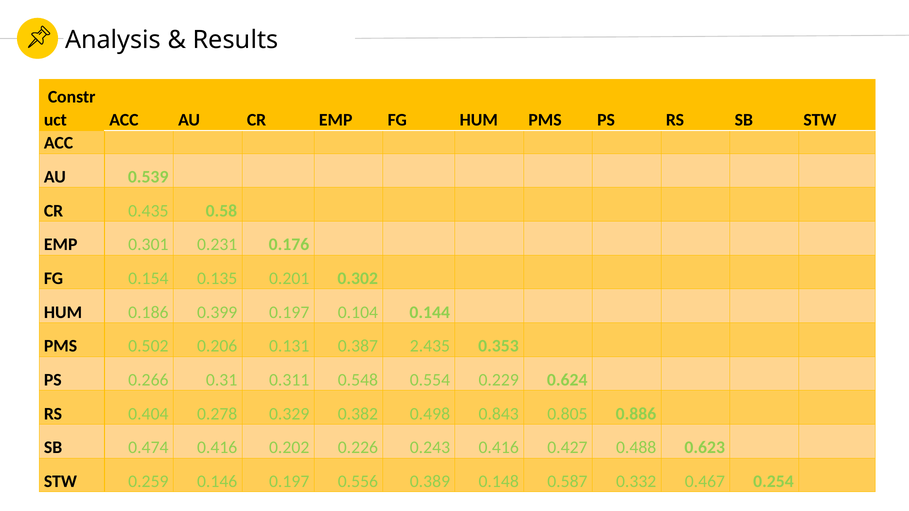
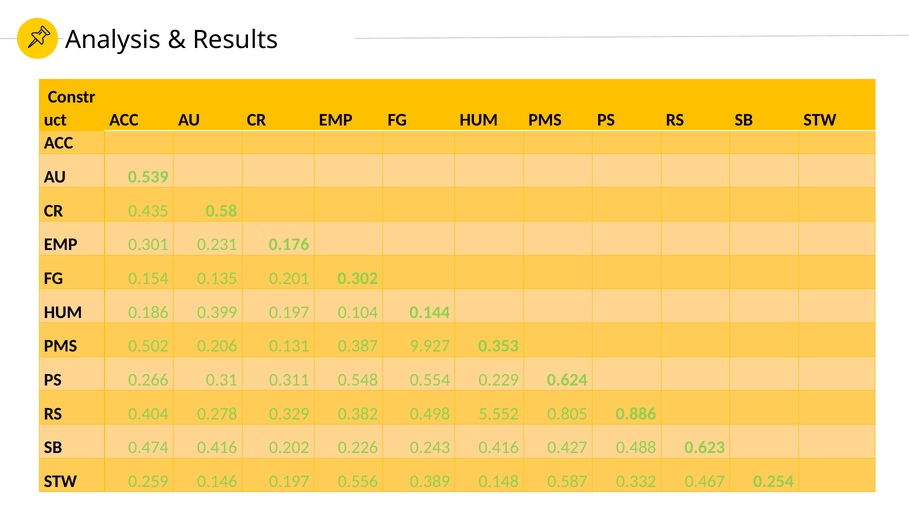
2.435: 2.435 -> 9.927 (430, 346)
0.843: 0.843 -> 5.552 (499, 414)
